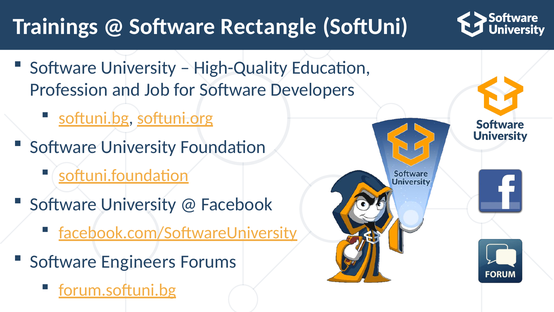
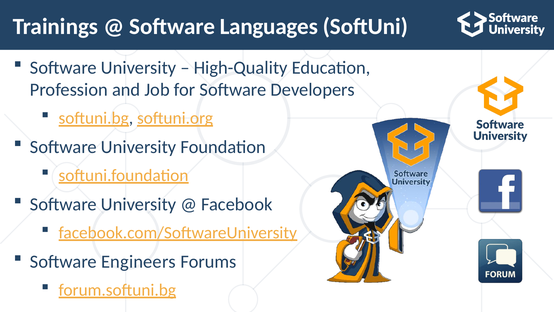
Rectangle: Rectangle -> Languages (269, 27)
